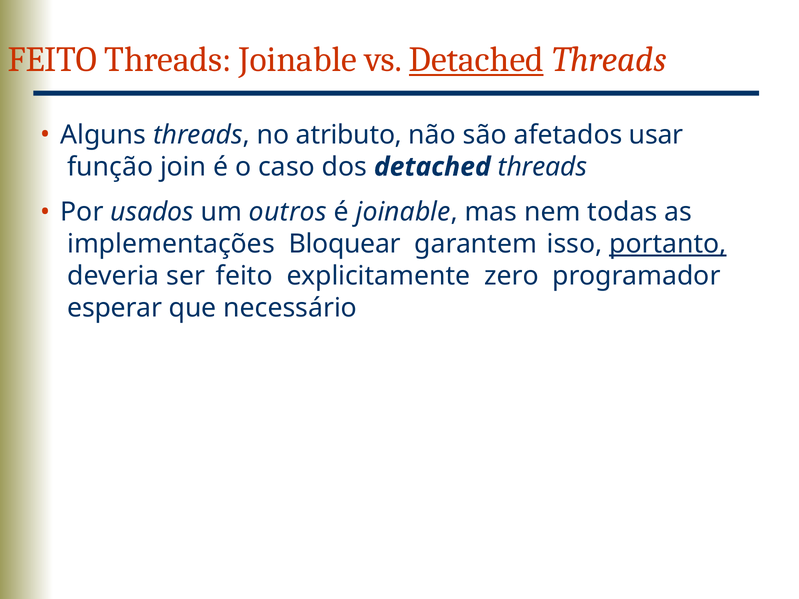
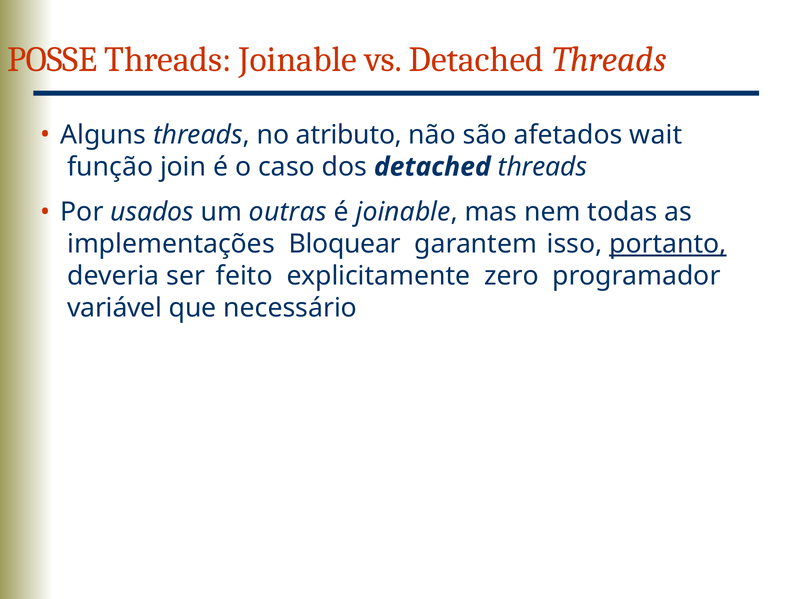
FEITO: FEITO -> POSSE (52, 60)
Detached underline: present -> none (476, 60)
usar: usar -> wait (656, 135)
outros: outros -> outras (288, 212)
esperar: esperar -> variável (115, 308)
